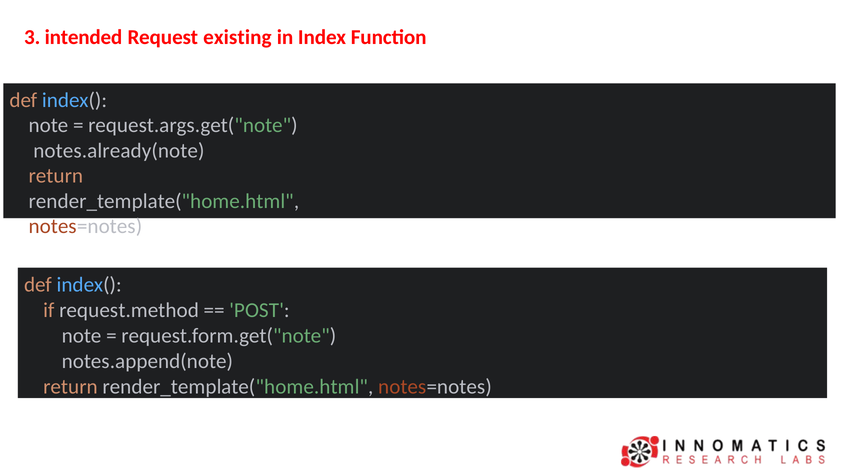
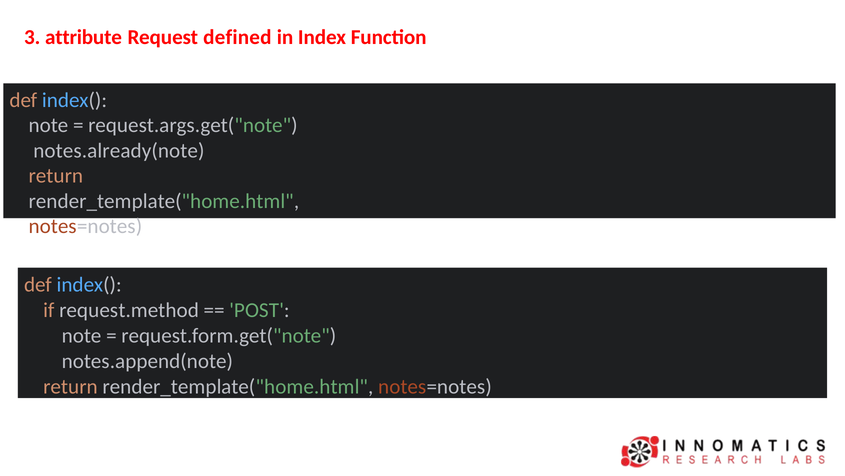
intended: intended -> attribute (83, 37)
existing: existing -> defined (237, 37)
